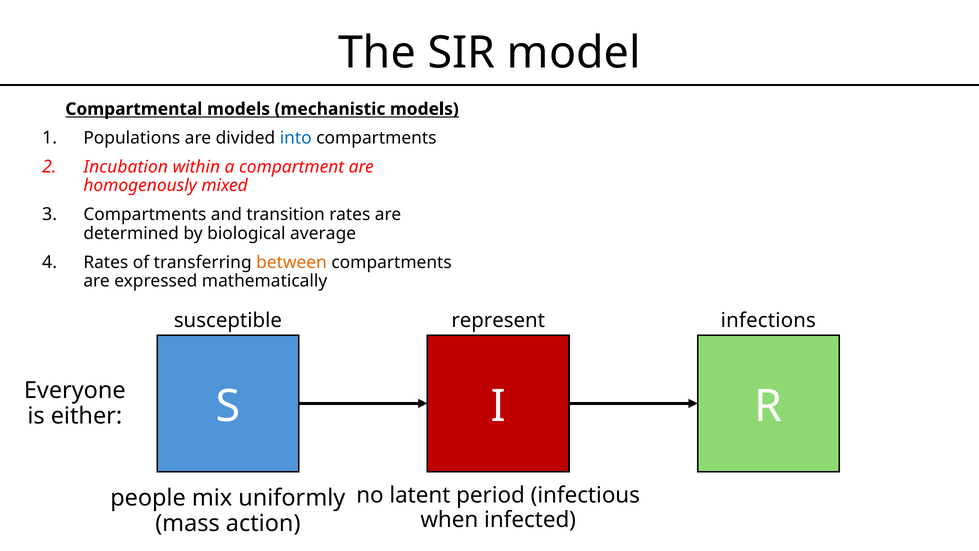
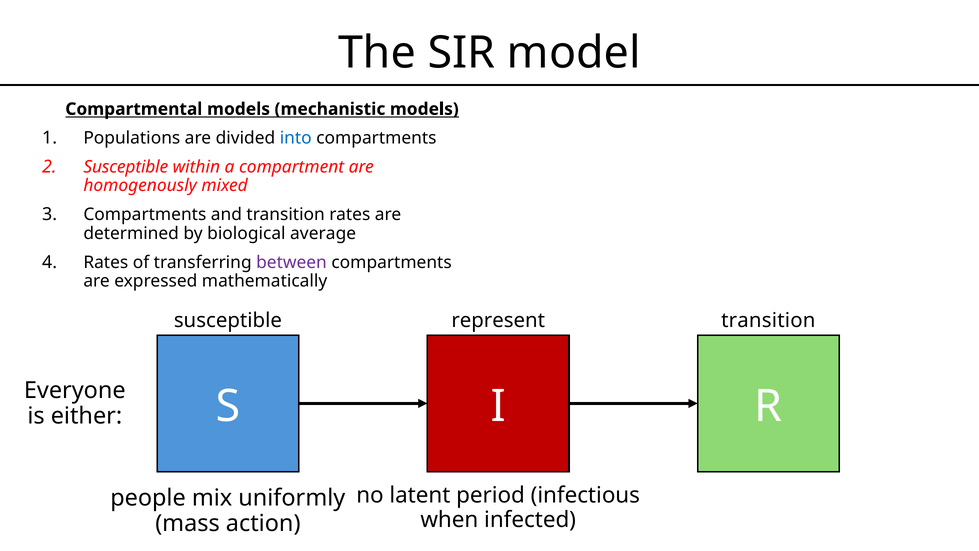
Incubation: Incubation -> Susceptible (126, 167)
between colour: orange -> purple (292, 262)
infections: infections -> transition (768, 320)
